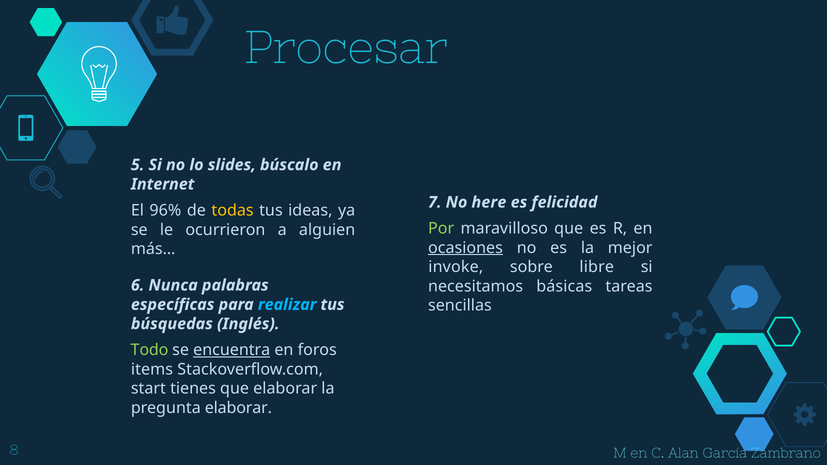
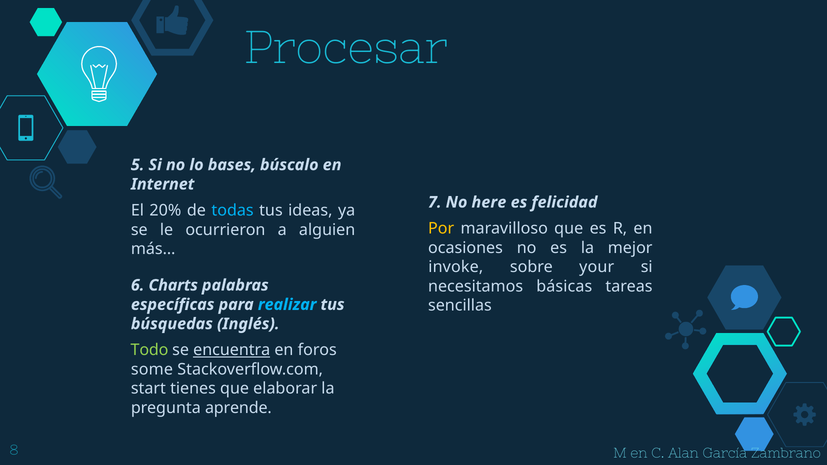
slides: slides -> bases (232, 165)
96%: 96% -> 20% (165, 210)
todas colour: yellow -> light blue (233, 210)
Por colour: light green -> yellow (441, 229)
ocasiones underline: present -> none (465, 248)
libre: libre -> your (597, 267)
Nunca: Nunca -> Charts (173, 285)
items: items -> some (152, 370)
pregunta elaborar: elaborar -> aprende (238, 408)
